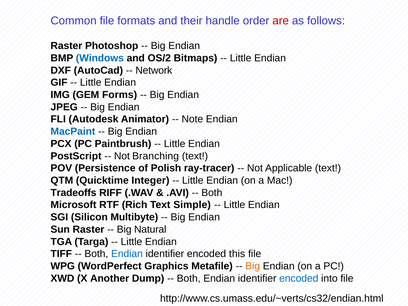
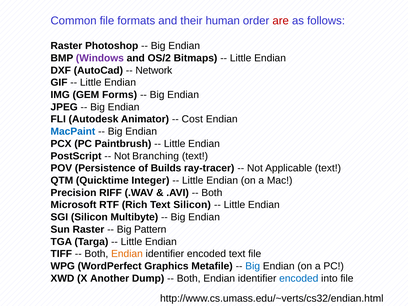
handle: handle -> human (223, 21)
Windows colour: blue -> purple (100, 58)
Note: Note -> Cost (192, 119)
Polish: Polish -> Builds (166, 168)
Tradeoffs: Tradeoffs -> Precision (74, 193)
Text Simple: Simple -> Silicon (192, 205)
Natural: Natural -> Pattern (150, 229)
Endian colour: blue -> orange (127, 254)
encoded this: this -> text (237, 254)
Big colour: orange -> blue (253, 266)
